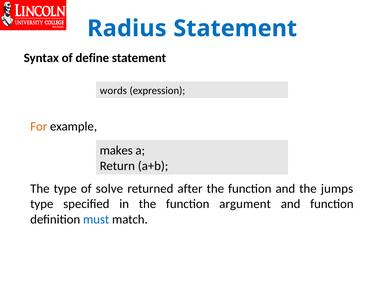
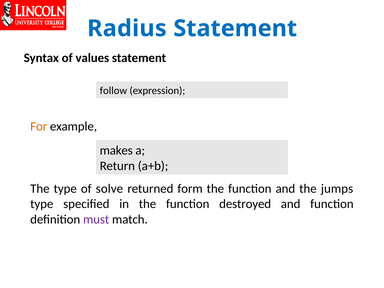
define: define -> values (92, 58)
words: words -> follow (113, 91)
after: after -> form (190, 189)
argument: argument -> destroyed (245, 204)
must colour: blue -> purple (96, 219)
